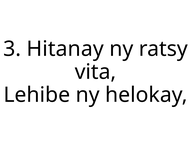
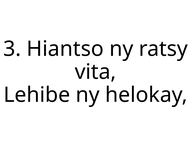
Hitanay: Hitanay -> Hiantso (65, 49)
